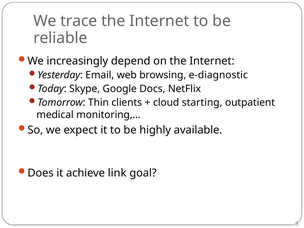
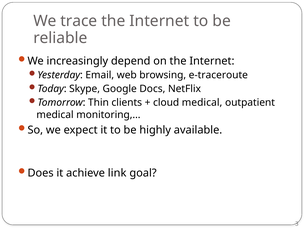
e-diagnostic: e-diagnostic -> e-traceroute (218, 75)
cloud starting: starting -> medical (202, 103)
